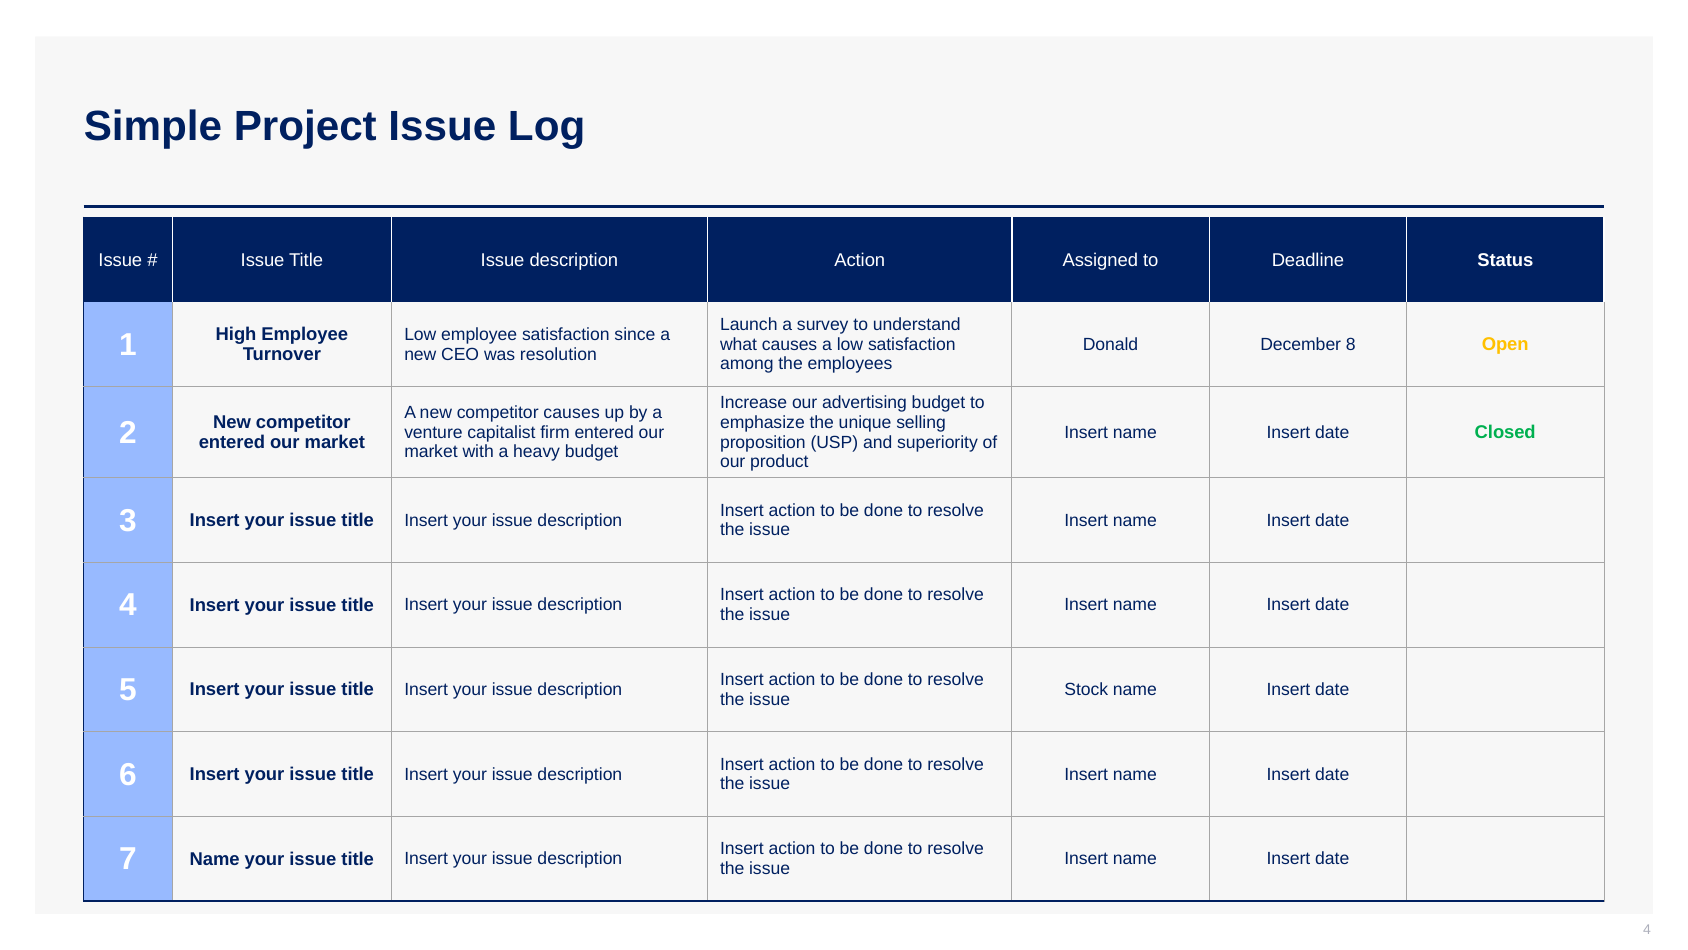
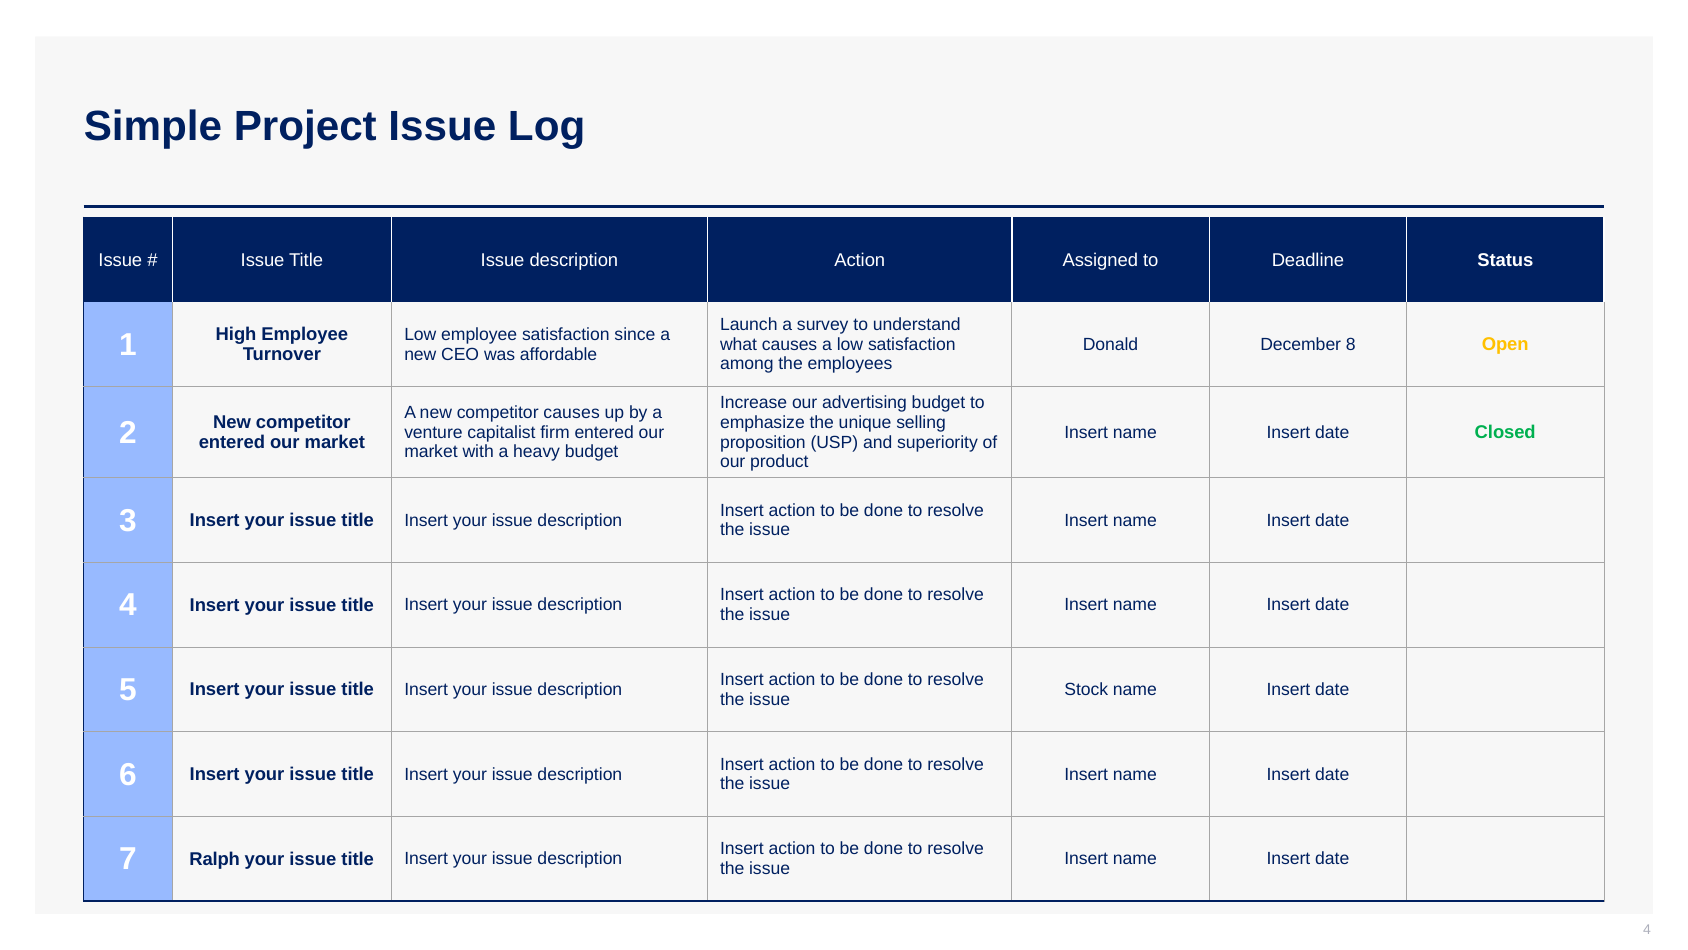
resolution: resolution -> affordable (559, 354)
7 Name: Name -> Ralph (215, 859)
